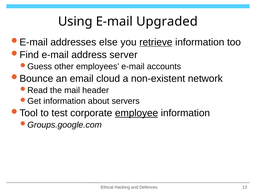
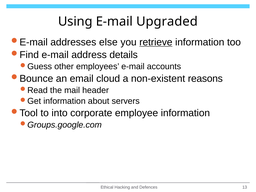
server: server -> details (124, 55)
network: network -> reasons (205, 79)
test: test -> into (60, 113)
employee underline: present -> none (137, 113)
